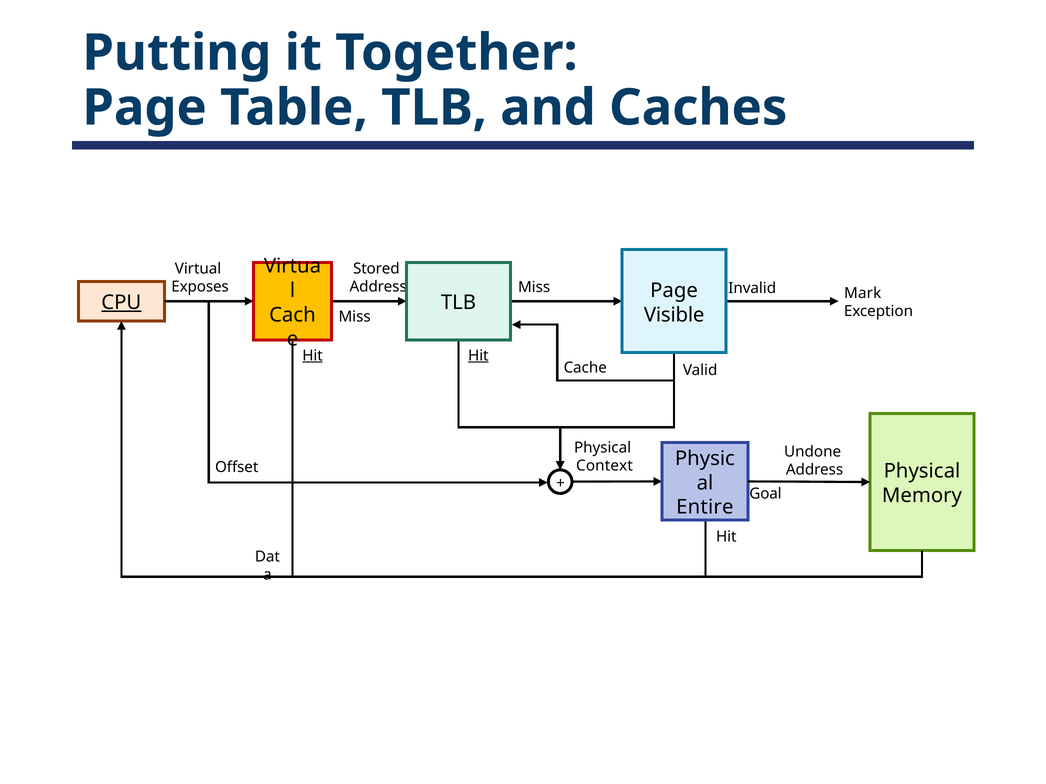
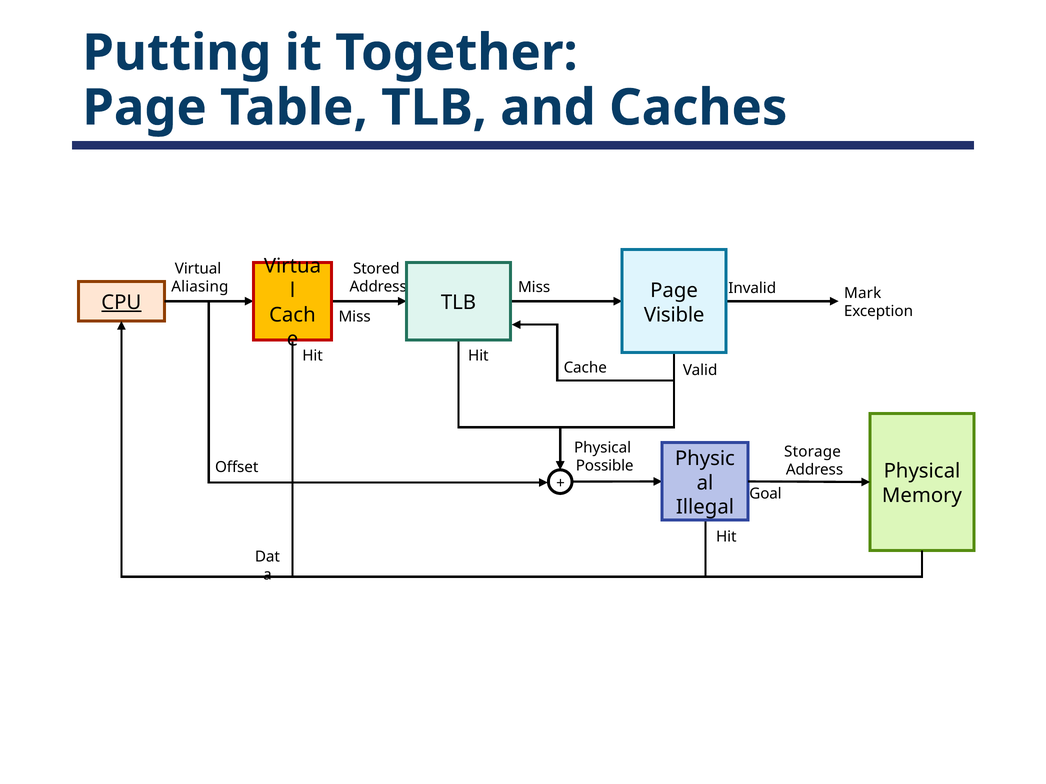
Exposes: Exposes -> Aliasing (200, 287)
Hit underline: present -> none (313, 356)
Hit underline: present -> none (478, 356)
Undone: Undone -> Storage (813, 452)
Context: Context -> Possible (605, 466)
Entire: Entire -> Illegal (705, 508)
